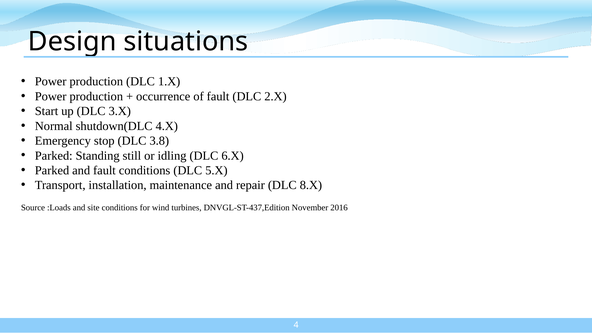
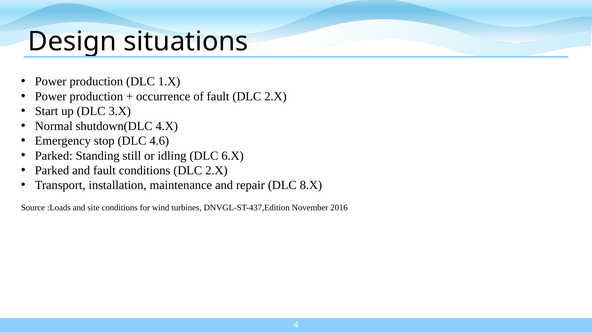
3.8: 3.8 -> 4.6 (159, 141)
conditions DLC 5.X: 5.X -> 2.X (216, 170)
